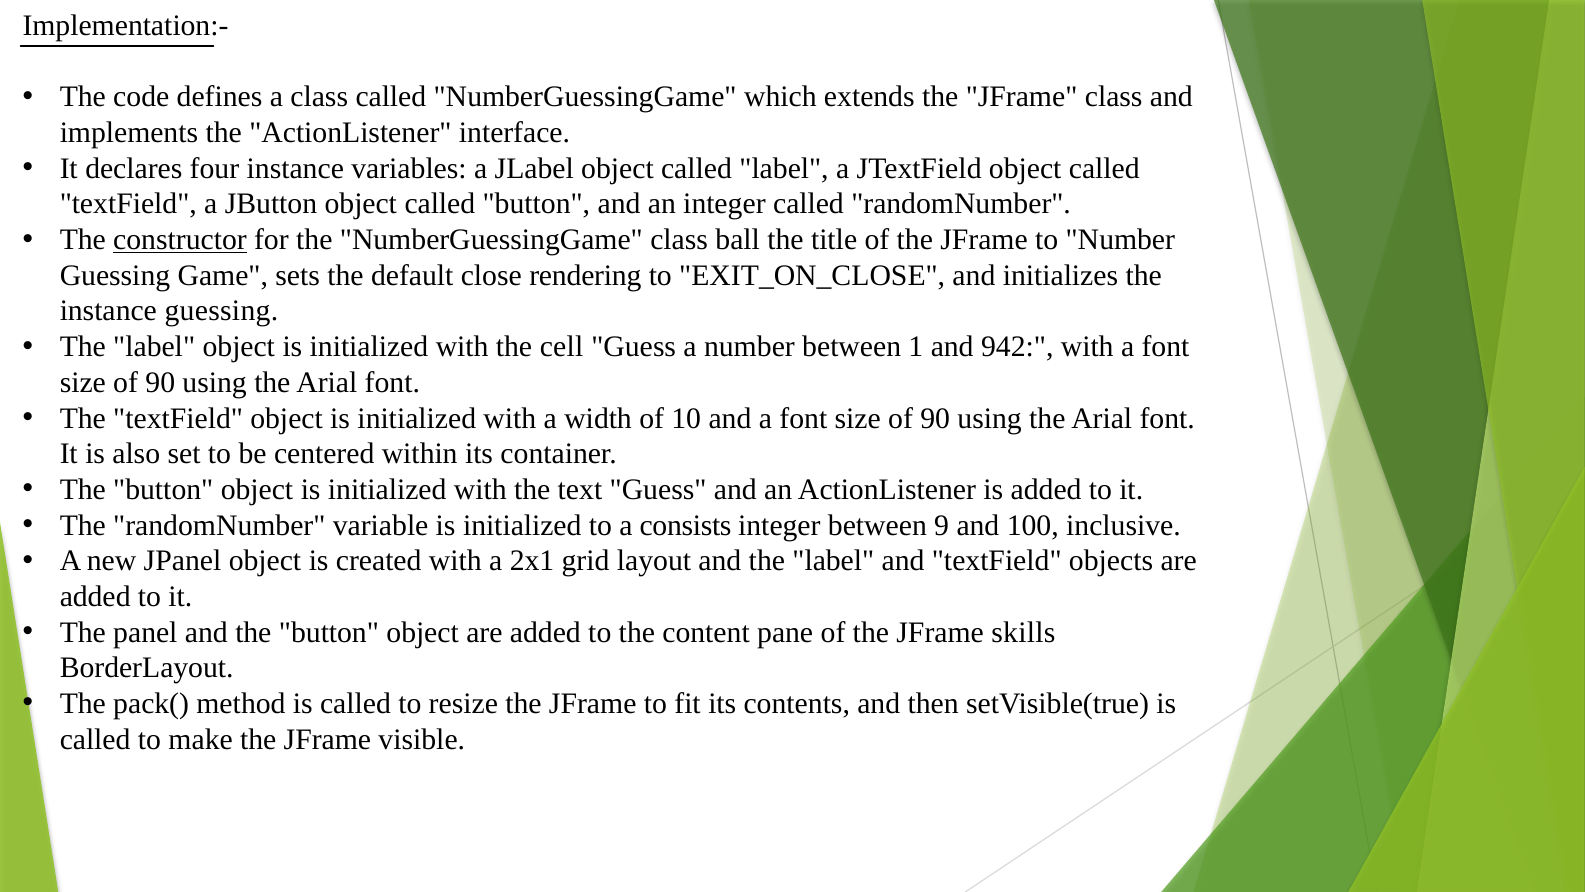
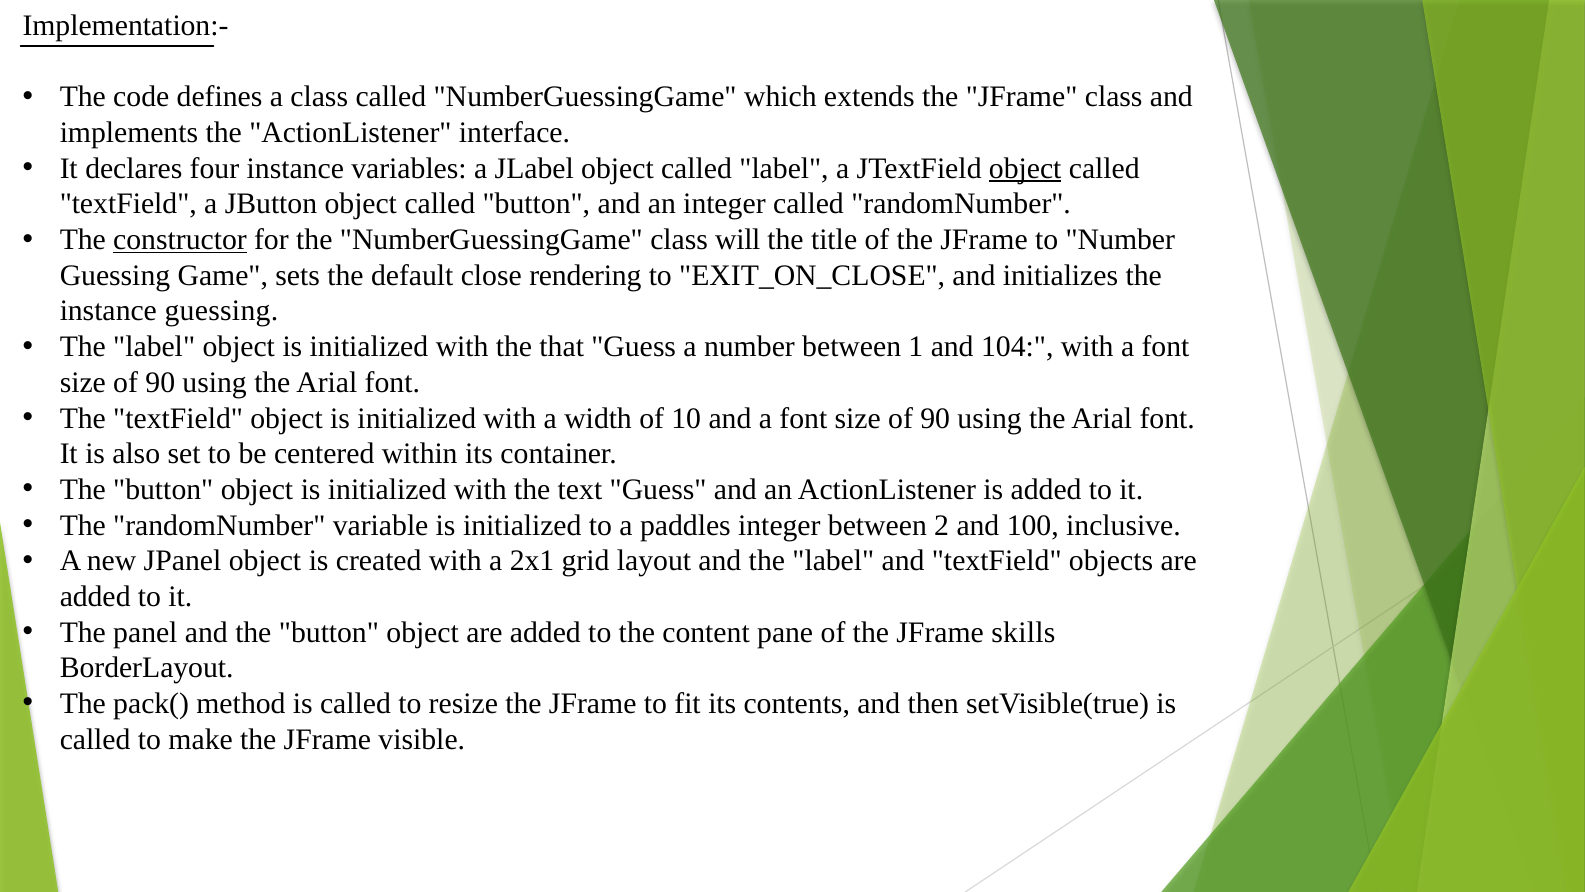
object underline: none -> present (1025, 168)
ball: ball -> will (738, 240)
cell: cell -> that (562, 347)
942: 942 -> 104 (1017, 347)
consists: consists -> paddles (685, 525)
9: 9 -> 2 (942, 525)
